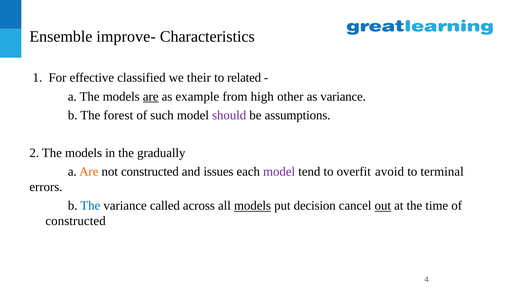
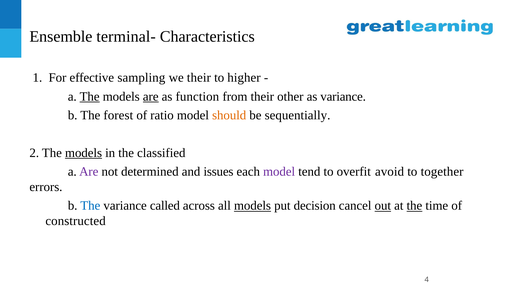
improve-: improve- -> terminal- (126, 37)
classified: classified -> sampling (141, 78)
related: related -> higher (244, 78)
The underline: none -> present (90, 96)
example: example -> function (197, 96)
from high: high -> their (262, 96)
such: such -> ratio (162, 115)
should colour: purple -> orange (229, 115)
assumptions: assumptions -> sequentially (298, 115)
models underline: none -> present (84, 153)
gradually: gradually -> classified (161, 153)
Are colour: orange -> purple (89, 172)
not constructed: constructed -> determined (150, 172)
terminal: terminal -> together (442, 172)
the underline: none -> present (414, 206)
